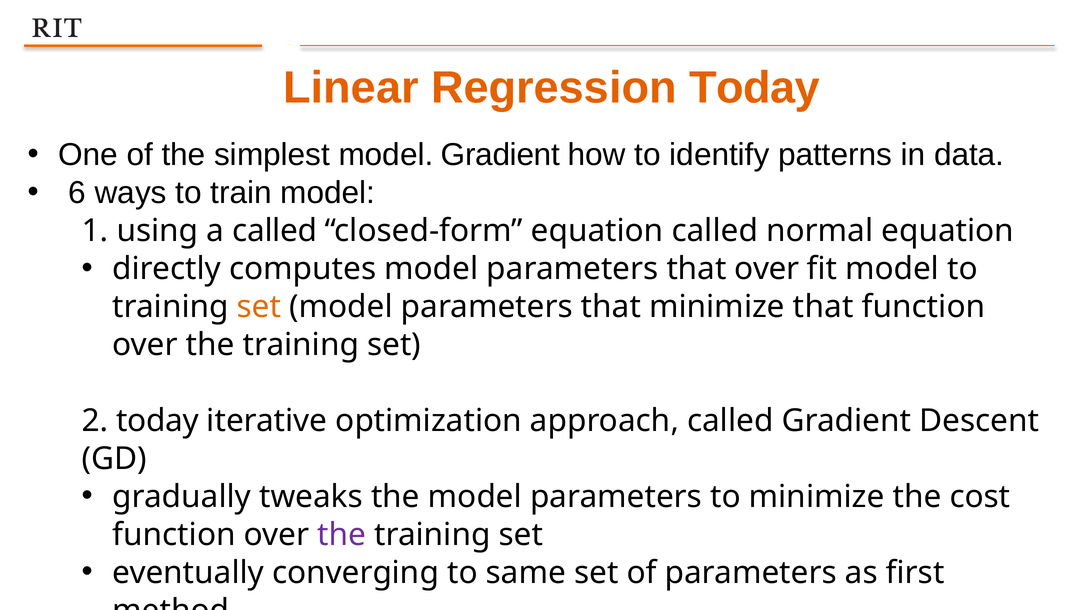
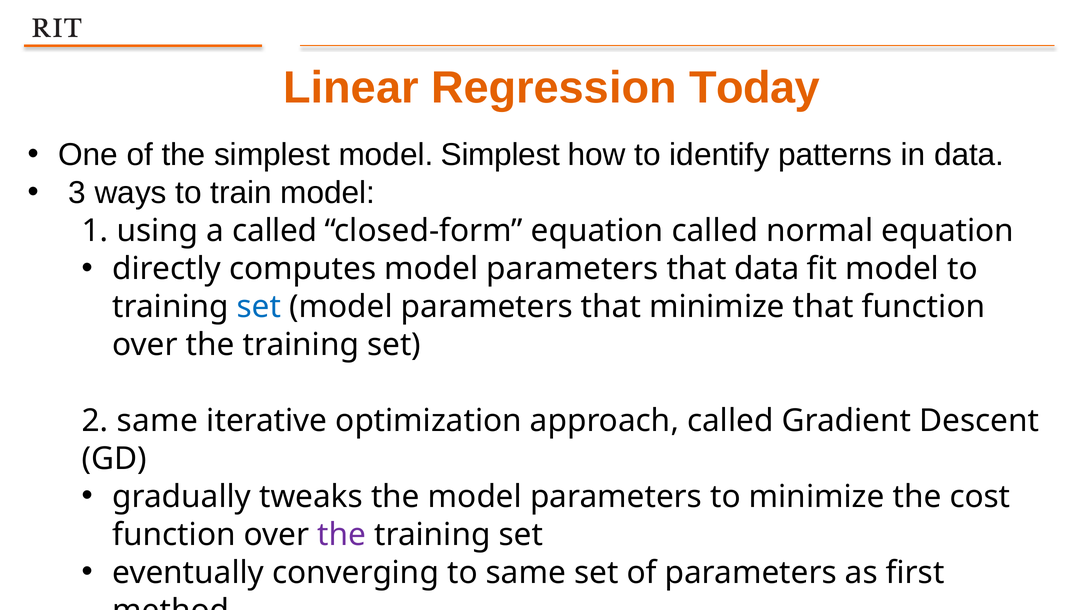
model Gradient: Gradient -> Simplest (500, 155)
6: 6 -> 3 (77, 193)
that over: over -> data (767, 269)
set colour: orange -> blue (259, 307)
2 today: today -> same (157, 421)
